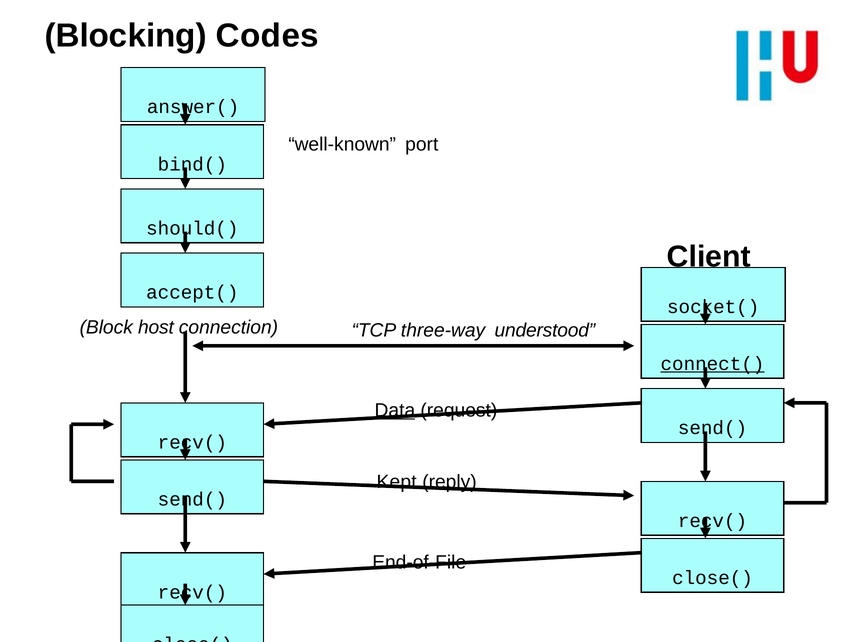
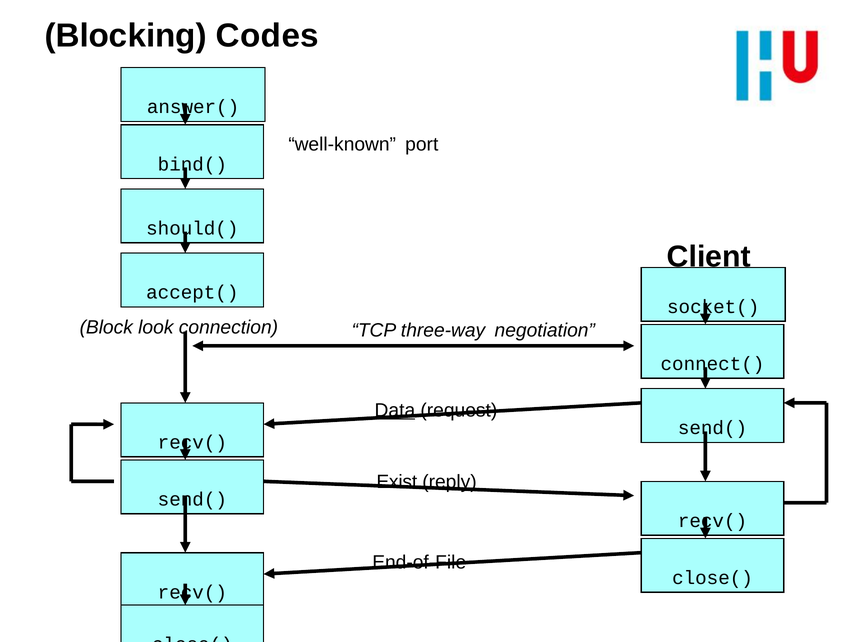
host: host -> look (156, 327)
understood: understood -> negotiation (545, 330)
connect( underline: present -> none (712, 363)
Kept: Kept -> Exist (397, 481)
